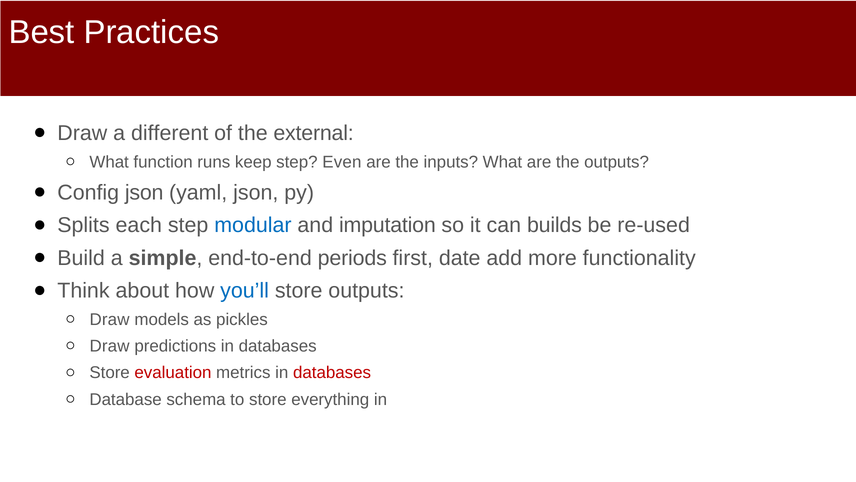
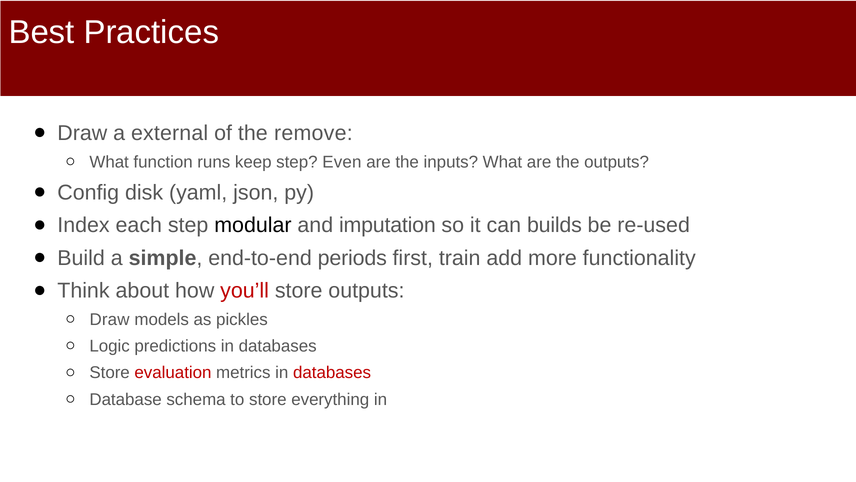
different: different -> external (170, 133)
external: external -> remove (313, 133)
Config json: json -> disk (144, 192)
Splits: Splits -> Index (83, 225)
modular colour: blue -> black (253, 225)
date: date -> train (460, 258)
you’ll colour: blue -> red (245, 290)
Draw: Draw -> Logic (110, 346)
